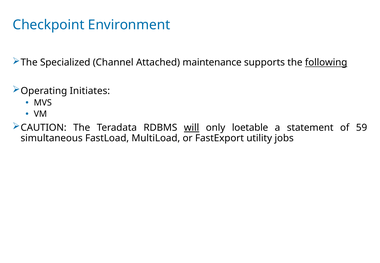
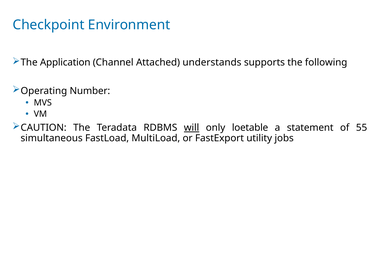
Specialized: Specialized -> Application (65, 63)
maintenance: maintenance -> understands (212, 63)
following underline: present -> none (326, 63)
Initiates: Initiates -> Number (90, 91)
59: 59 -> 55 (362, 128)
